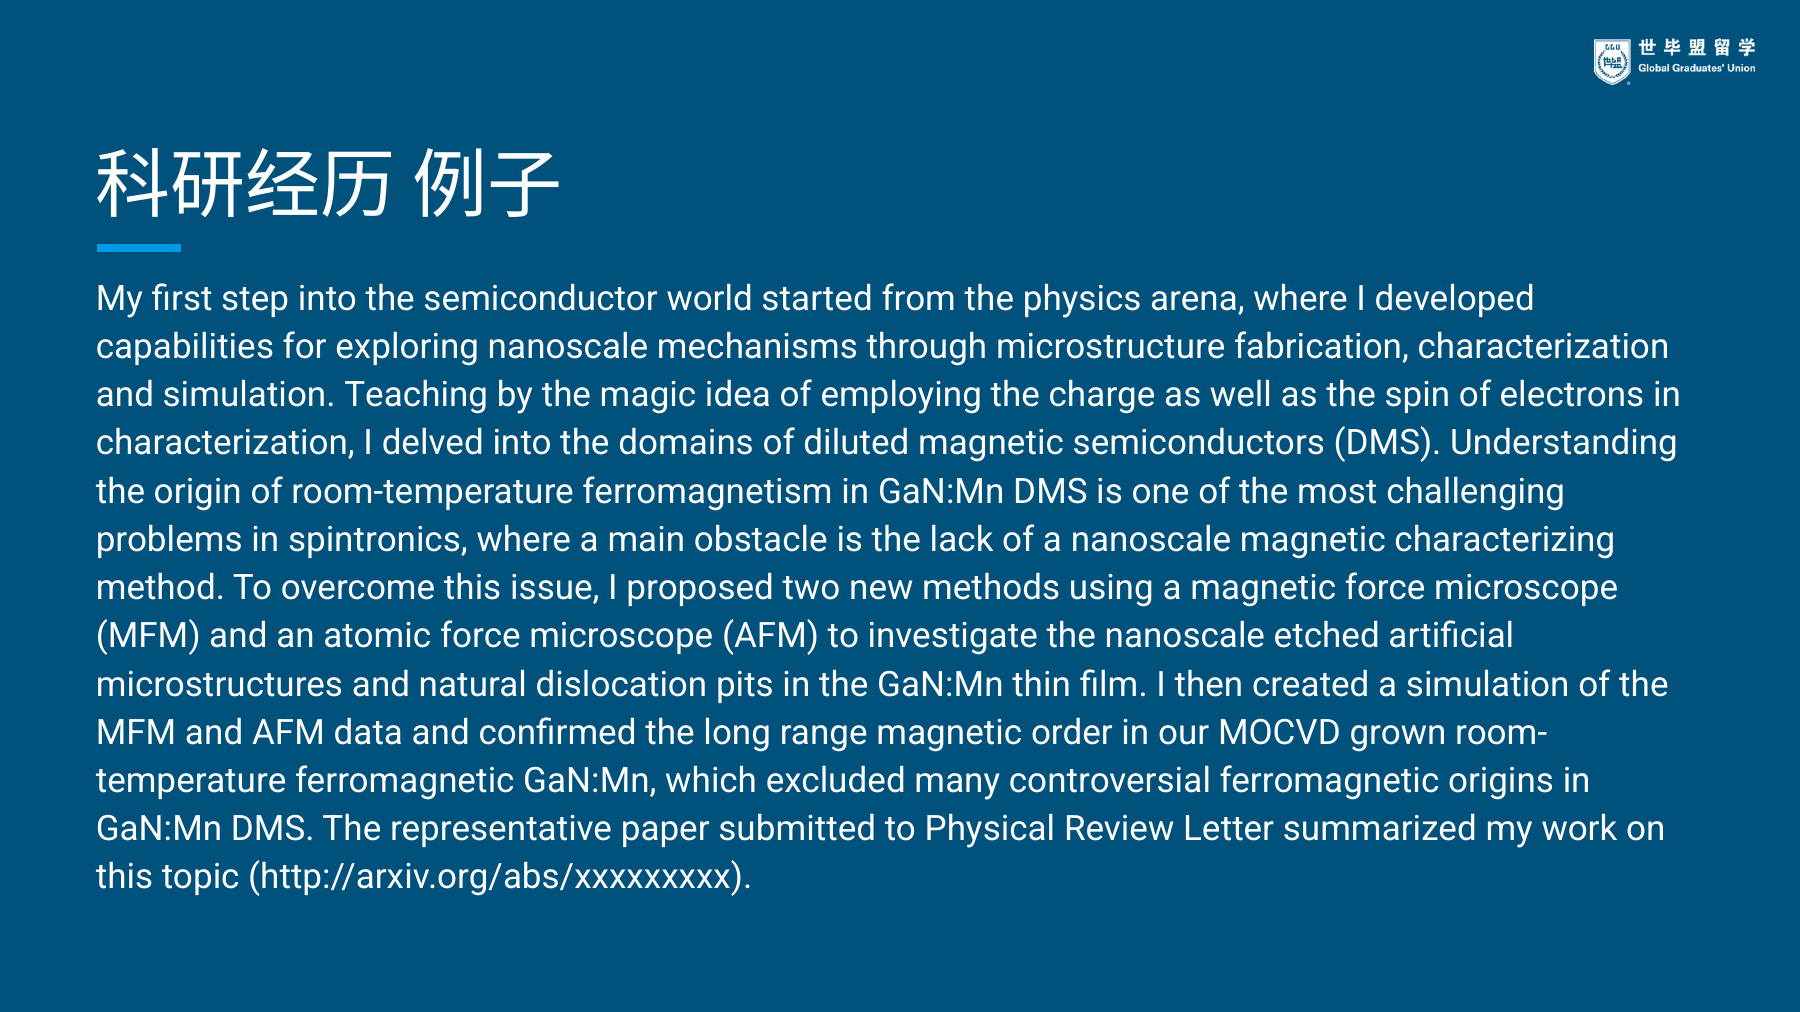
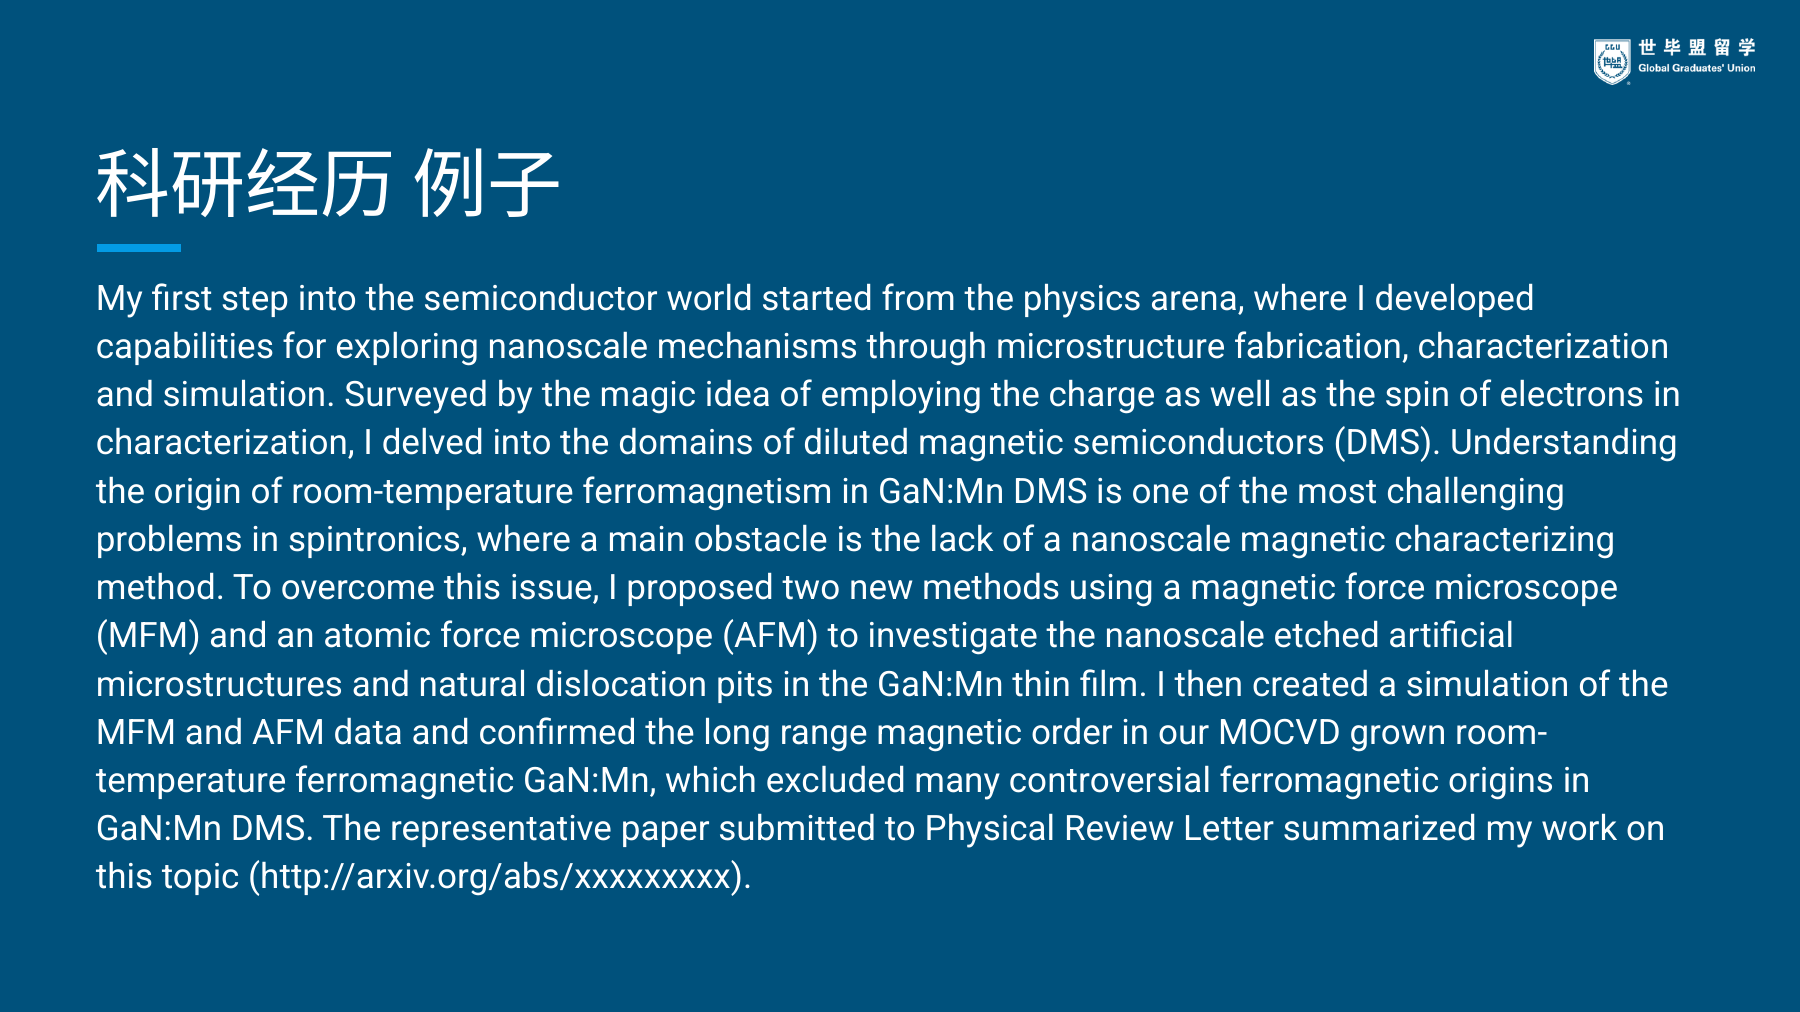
Teaching: Teaching -> Surveyed (416, 395)
